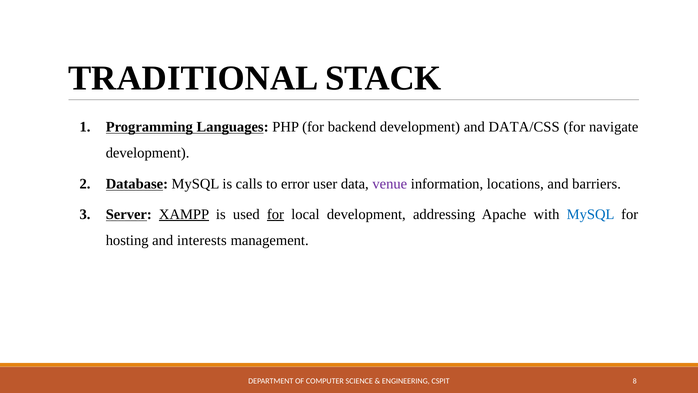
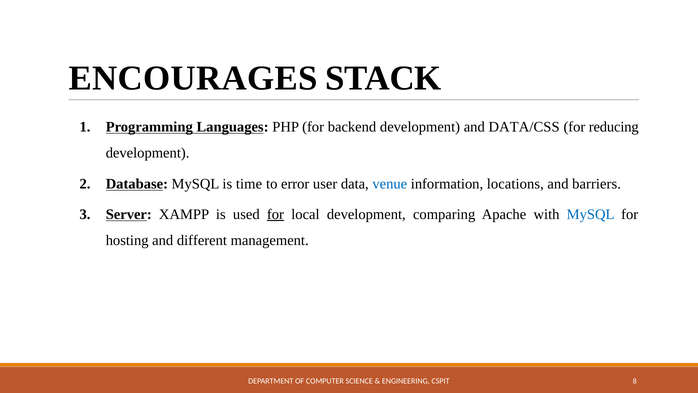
TRADITIONAL: TRADITIONAL -> ENCOURAGES (193, 78)
navigate: navigate -> reducing (614, 127)
calls: calls -> time (249, 184)
venue colour: purple -> blue (390, 184)
XAMPP underline: present -> none (184, 214)
addressing: addressing -> comparing (444, 214)
interests: interests -> different (202, 240)
